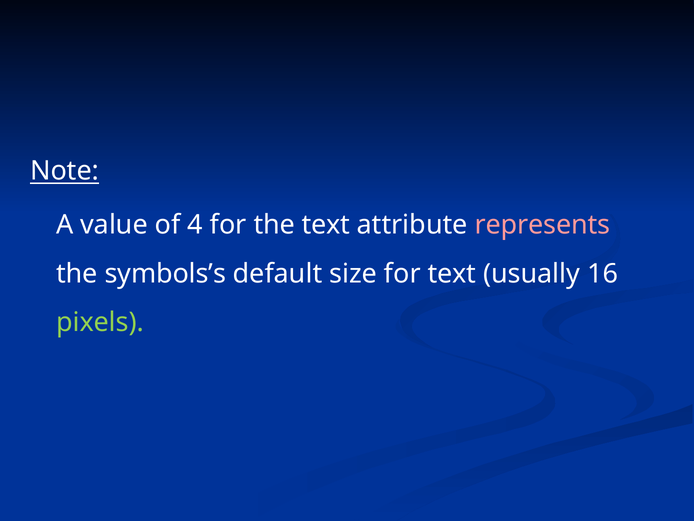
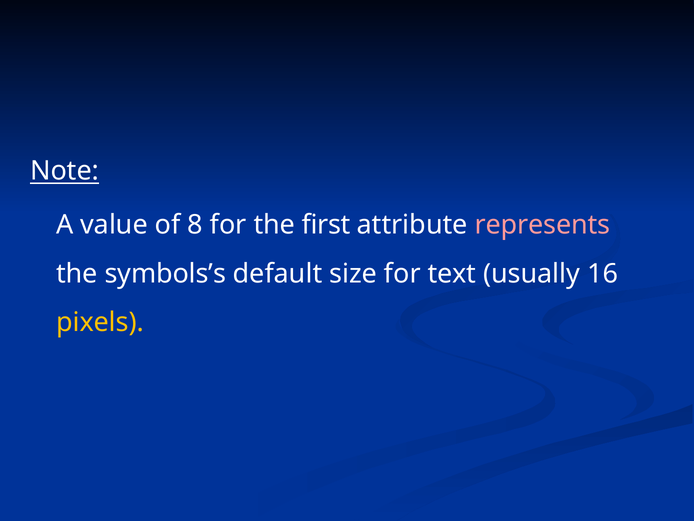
4: 4 -> 8 (195, 225)
the text: text -> first (326, 225)
pixels colour: light green -> yellow (100, 322)
